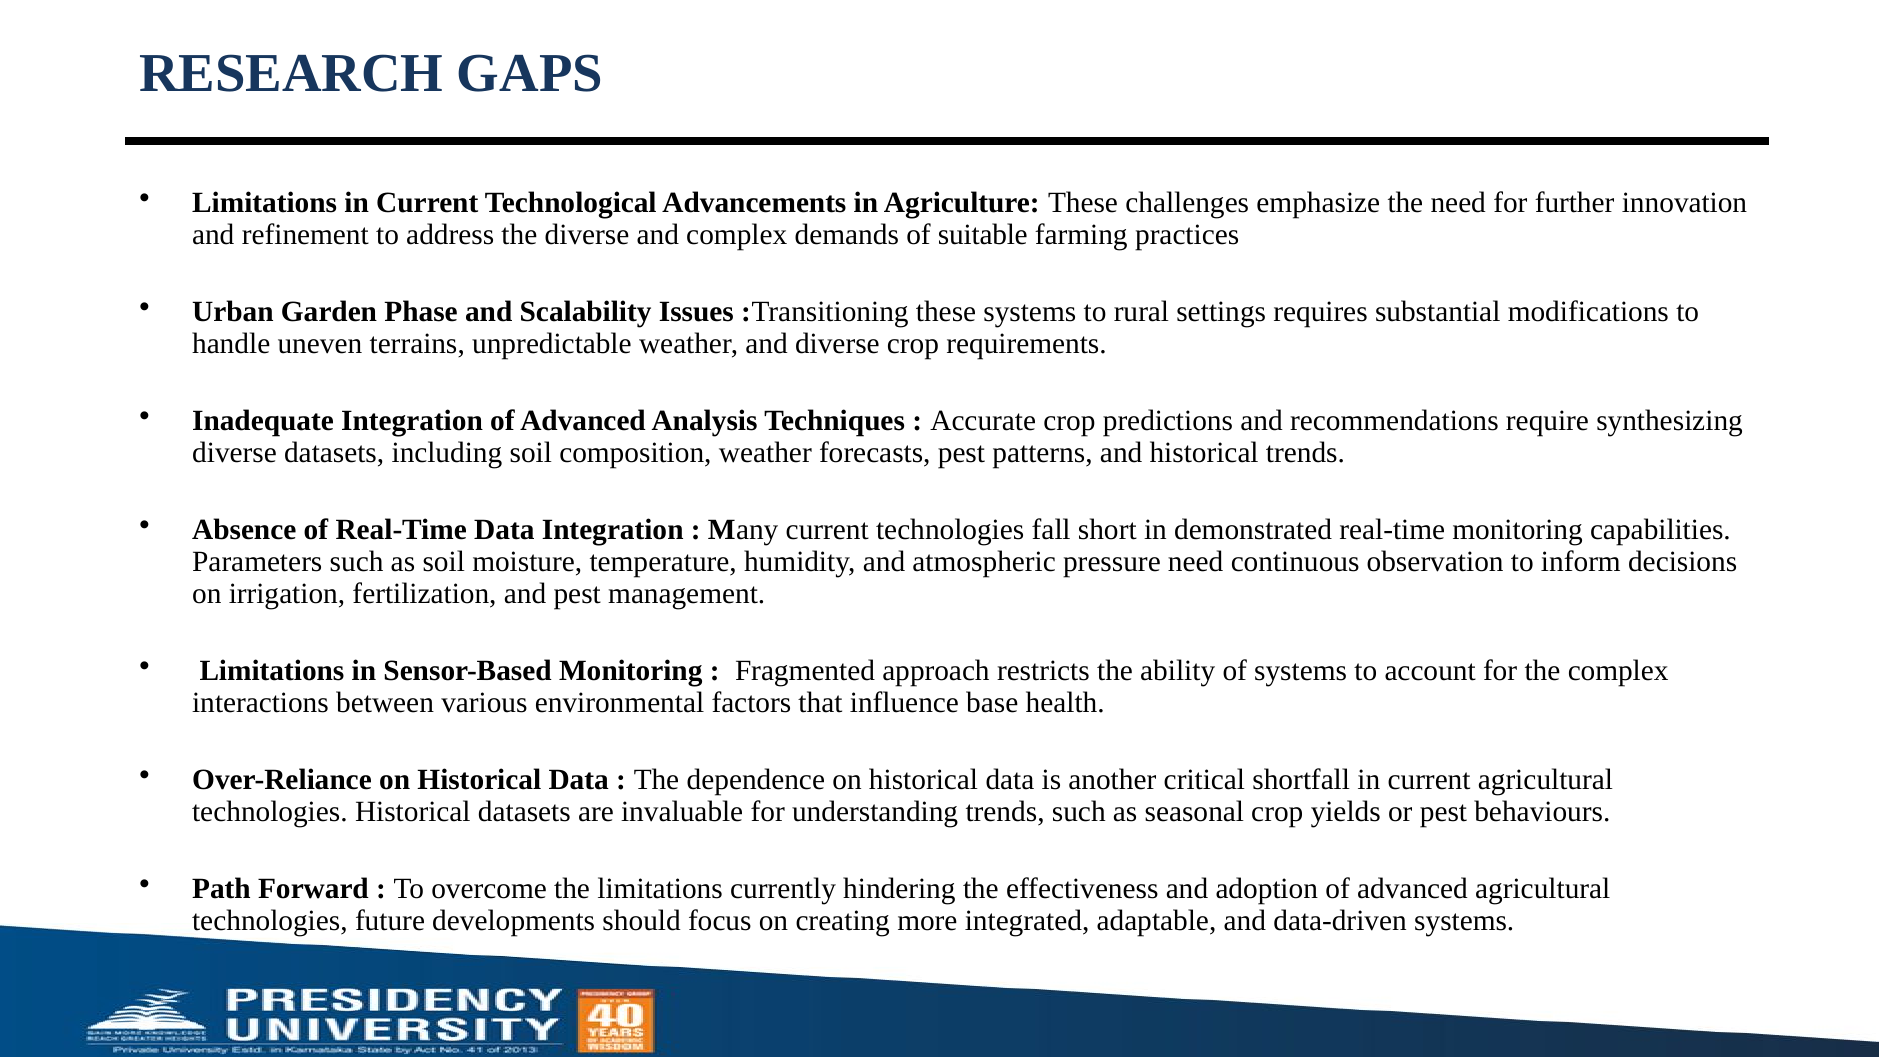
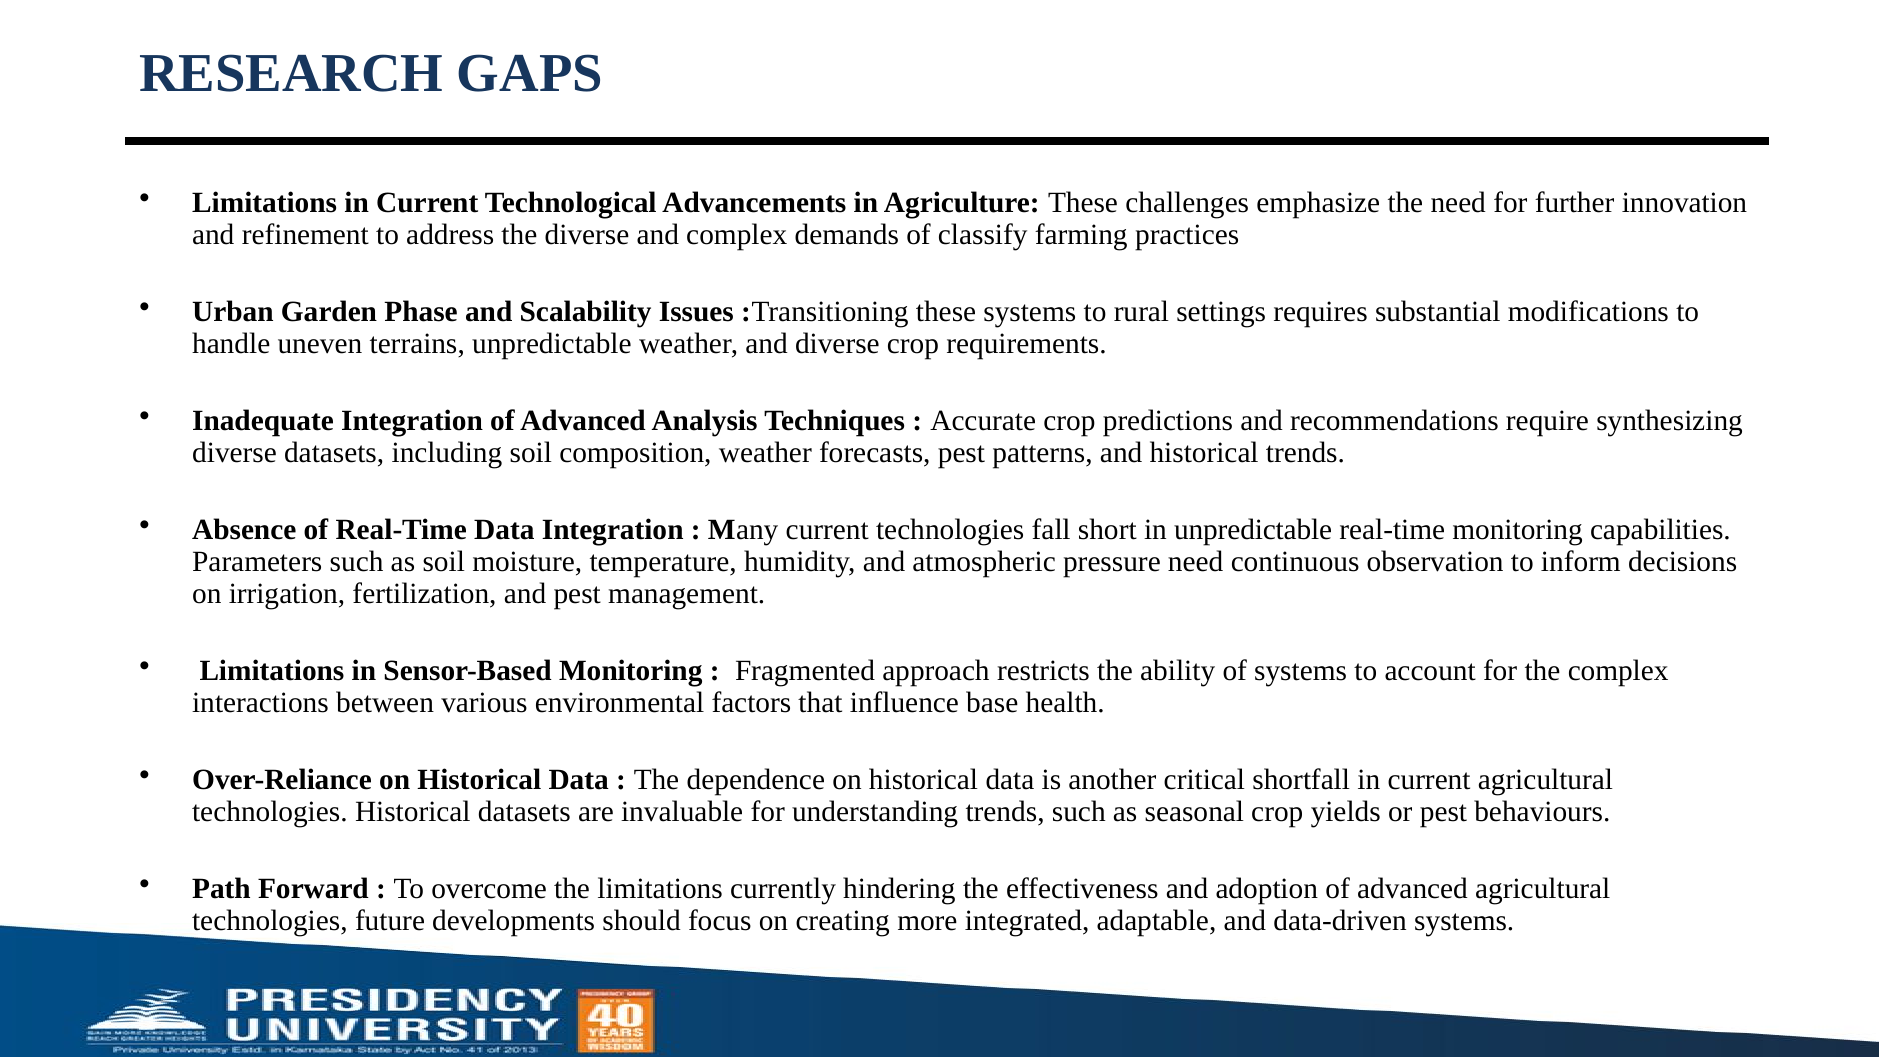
suitable: suitable -> classify (983, 235)
in demonstrated: demonstrated -> unpredictable (1253, 530)
